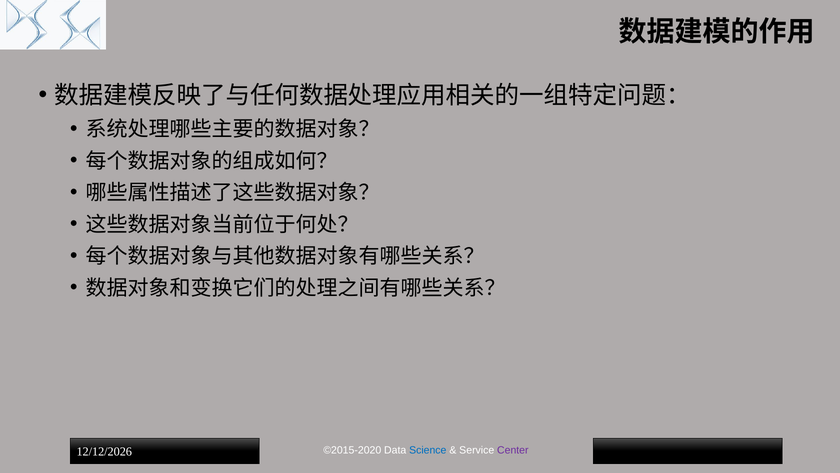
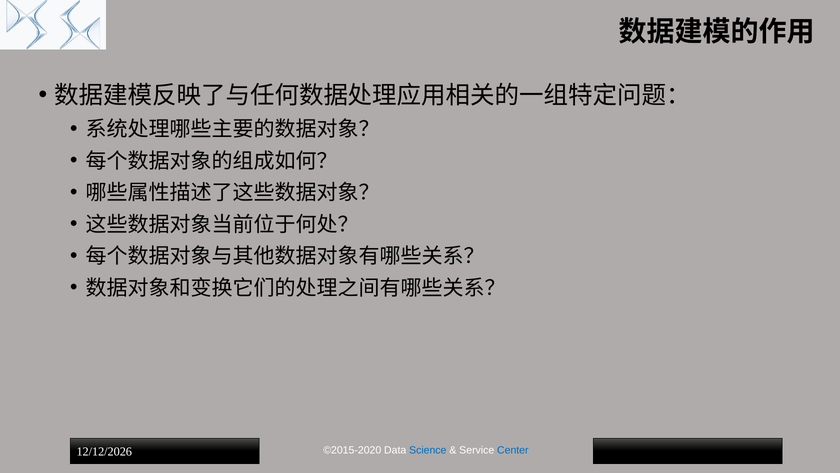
Center colour: purple -> blue (513, 450)
